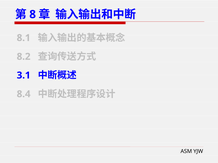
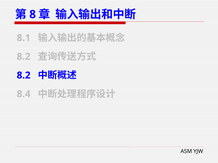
3.1: 3.1 -> 8.2 (24, 76)
